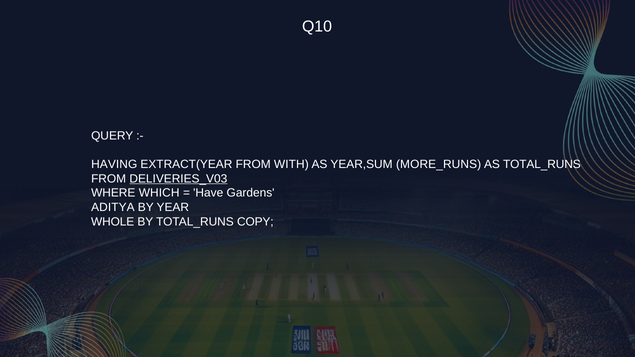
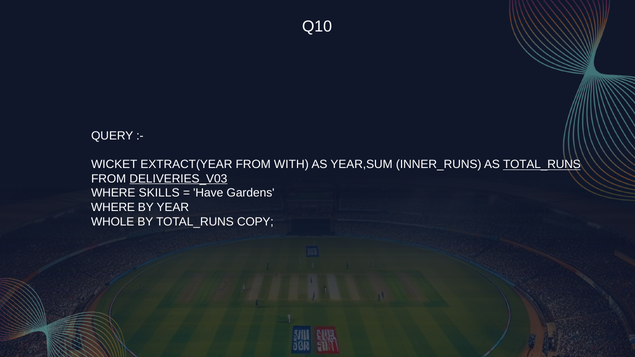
HAVING: HAVING -> WICKET (114, 165)
MORE_RUNS: MORE_RUNS -> INNER_RUNS (439, 165)
TOTAL_RUNS underline: none -> present (542, 165)
WHICH: WHICH -> SKILLS (159, 193)
ADITYA: ADITYA -> WHERE (113, 207)
